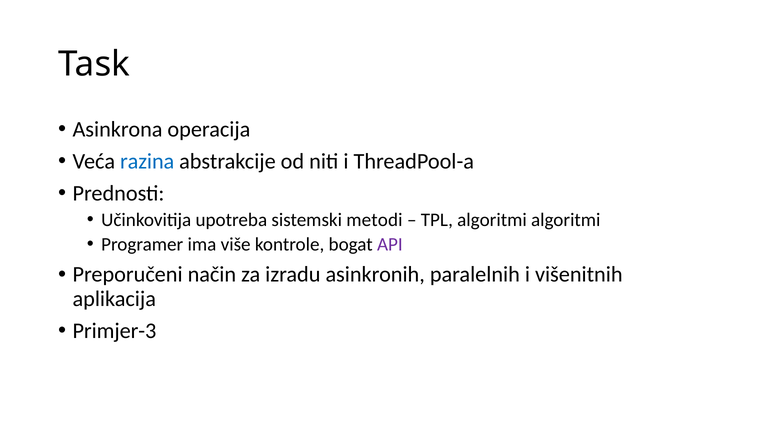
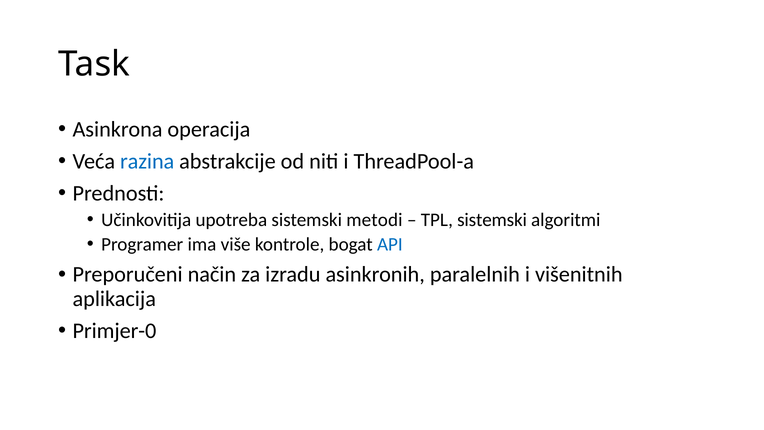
TPL algoritmi: algoritmi -> sistemski (492, 220)
API colour: purple -> blue (390, 244)
Primjer-3: Primjer-3 -> Primjer-0 (114, 331)
